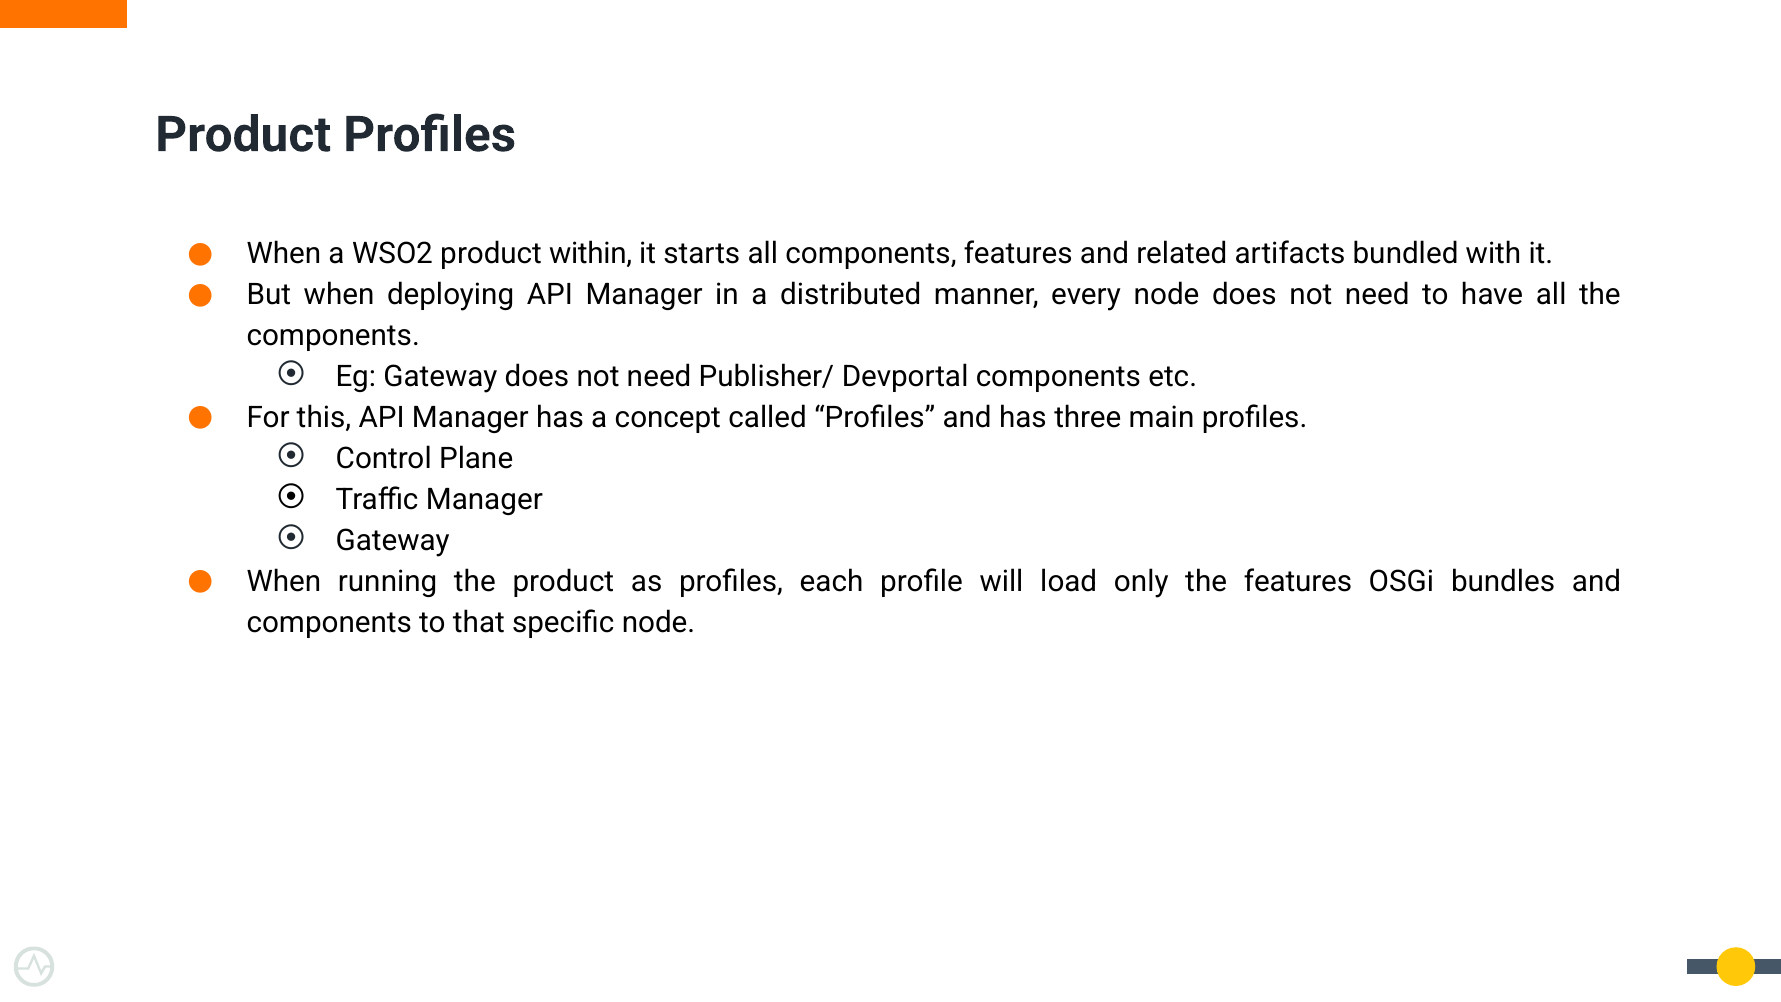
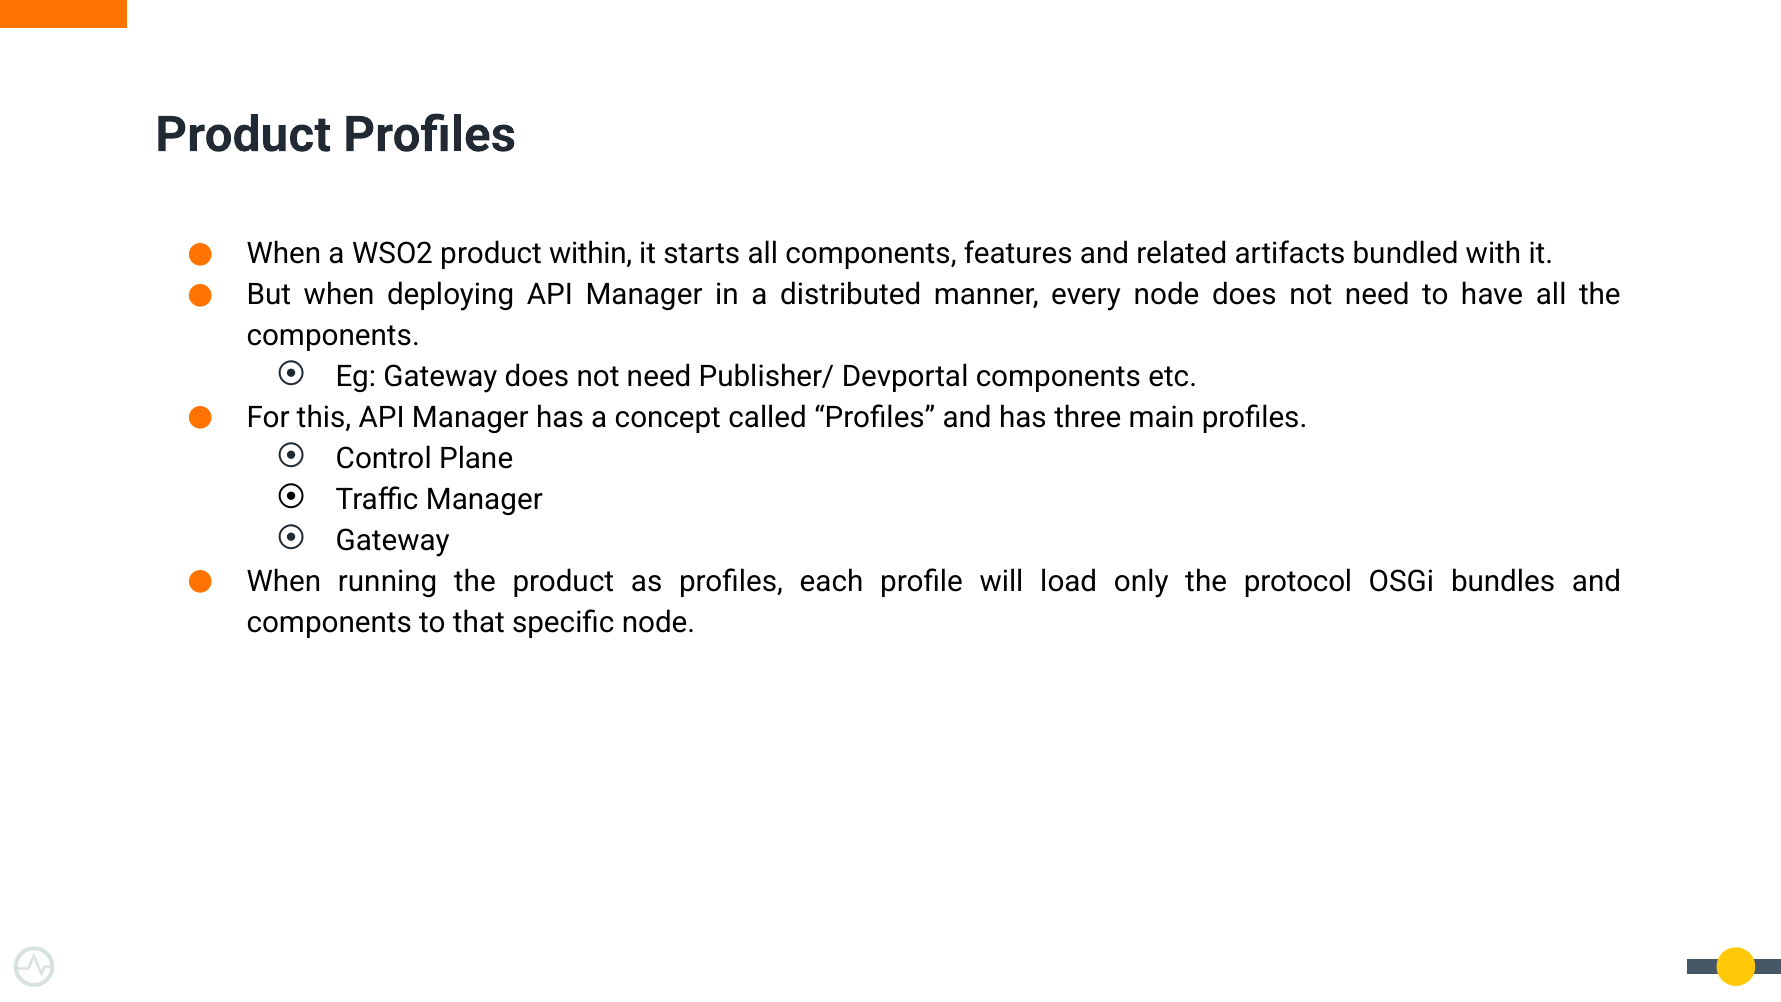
the features: features -> protocol (1298, 582)
